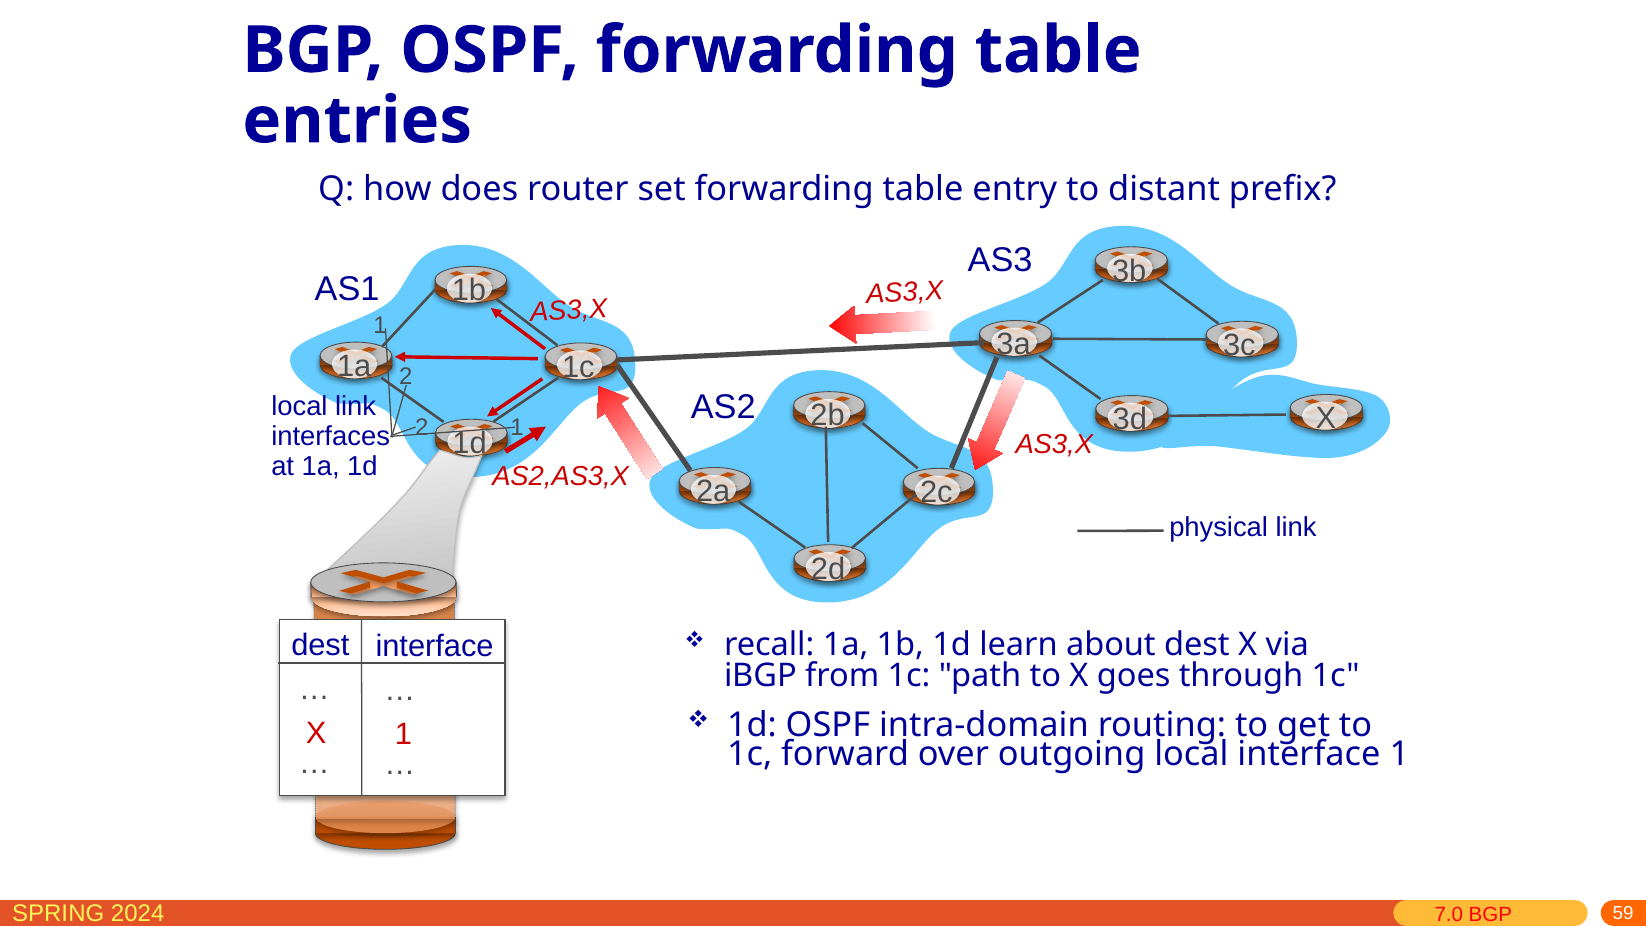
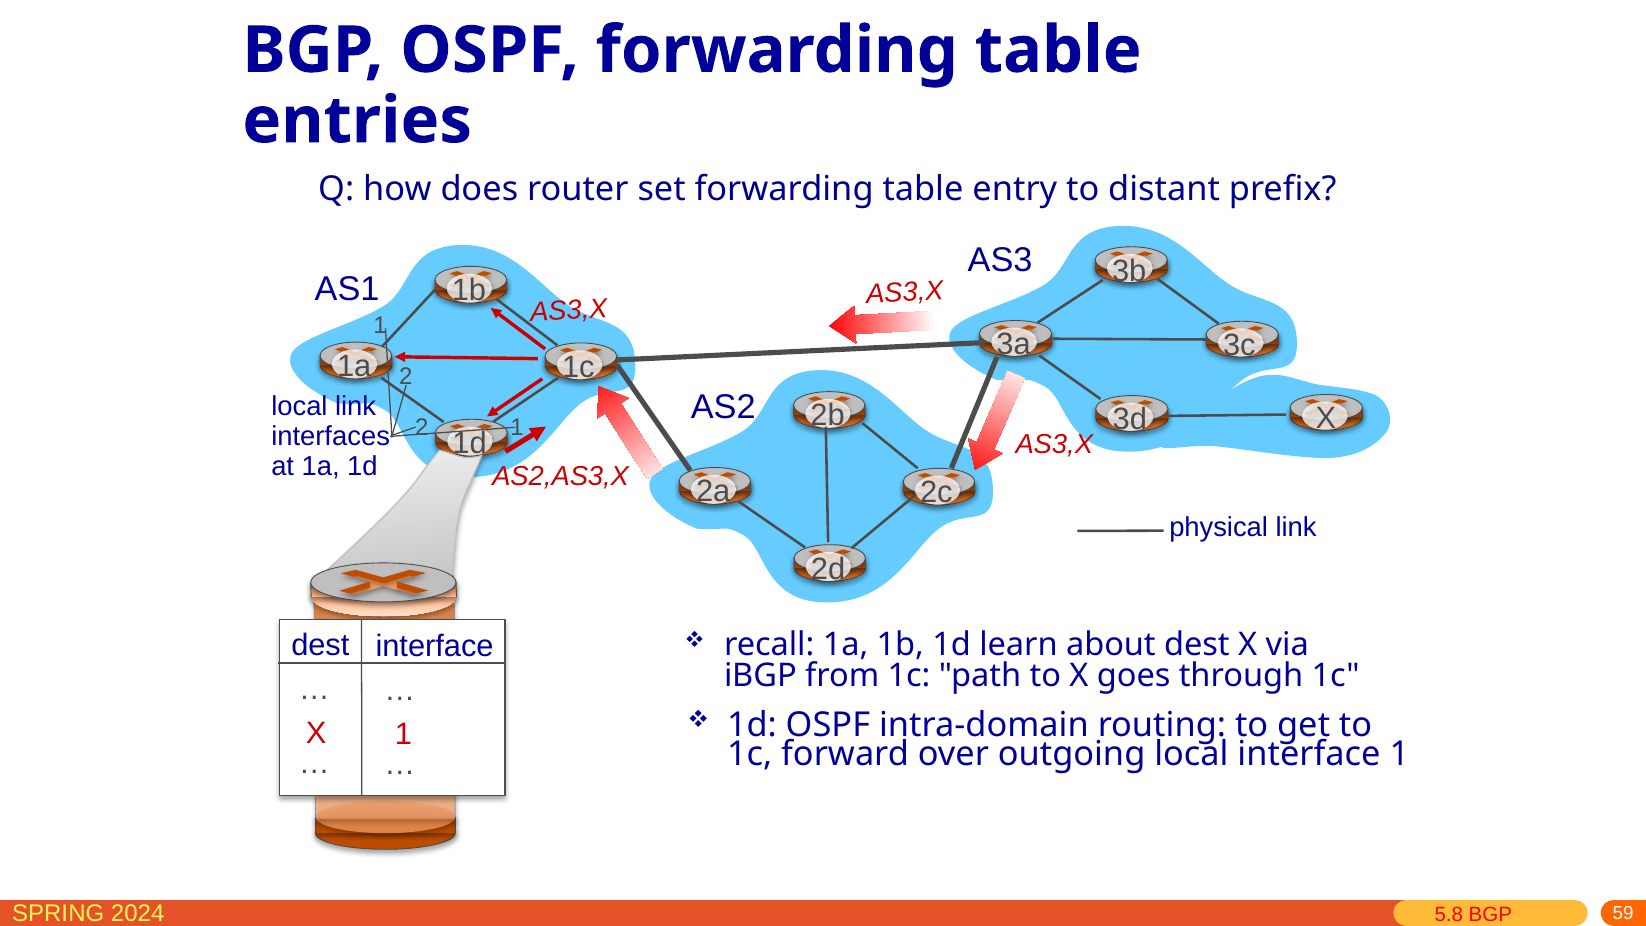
7.0: 7.0 -> 5.8 (1449, 914)
